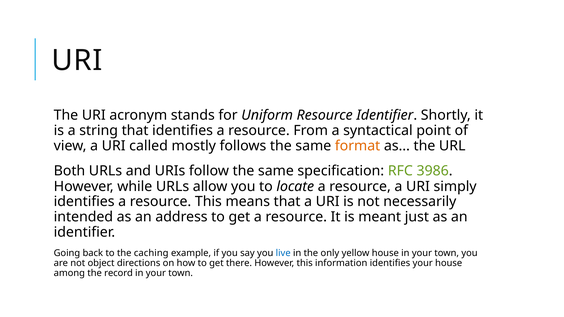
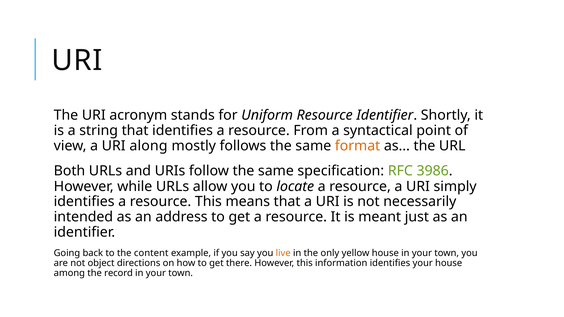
called: called -> along (148, 146)
caching: caching -> content (151, 253)
live colour: blue -> orange (283, 253)
